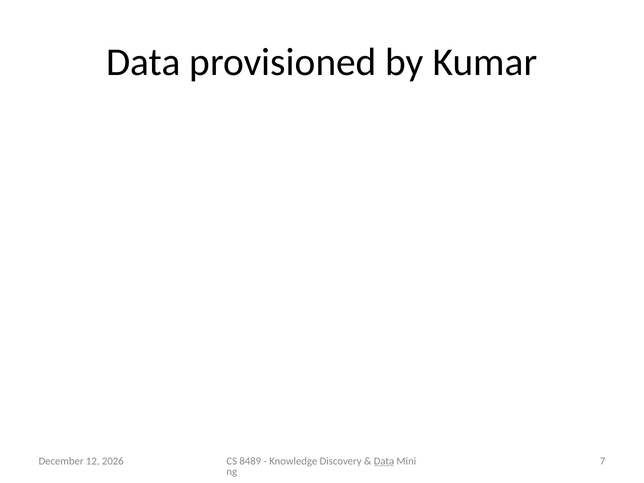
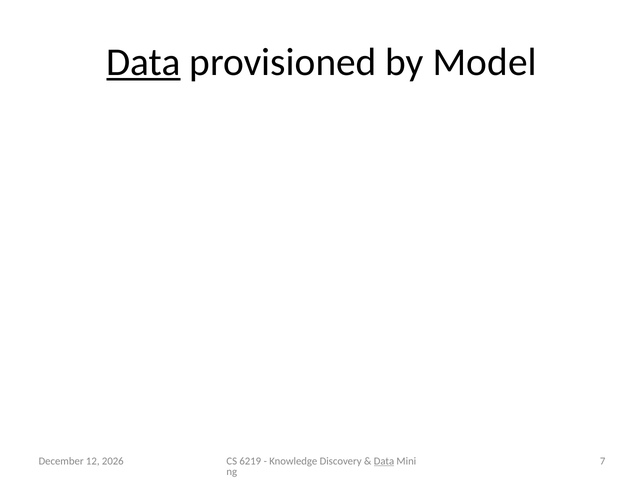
Data underline: none -> present (143, 62)
Kumar: Kumar -> Model (485, 62)
8489: 8489 -> 6219 (250, 461)
